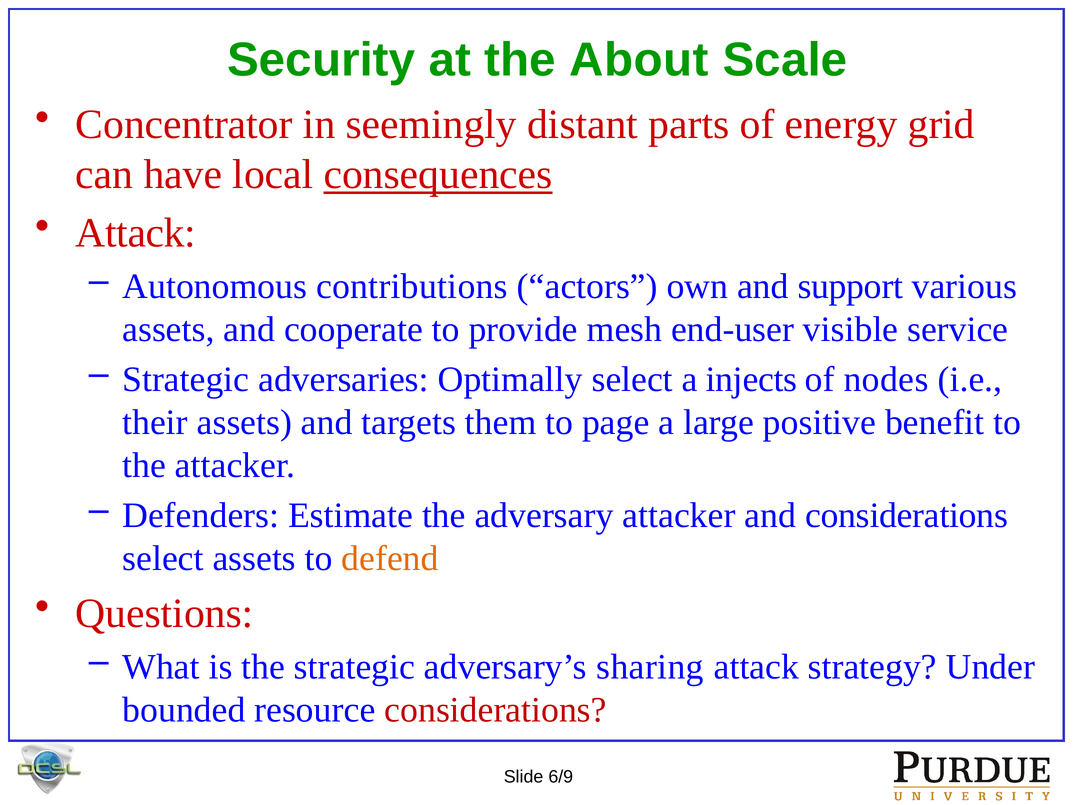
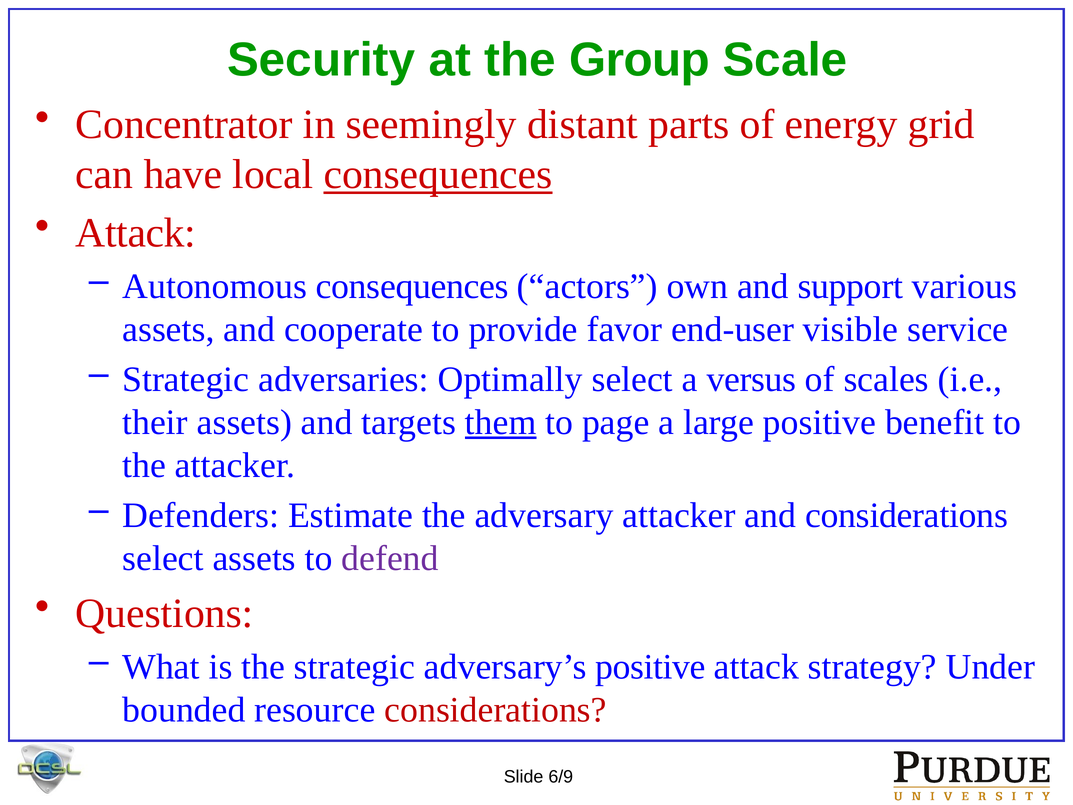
About: About -> Group (639, 60)
Autonomous contributions: contributions -> consequences (412, 286)
mesh: mesh -> favor (624, 329)
injects: injects -> versus (751, 379)
nodes: nodes -> scales (886, 379)
them underline: none -> present (501, 422)
defend colour: orange -> purple (390, 558)
adversary’s sharing: sharing -> positive (650, 667)
